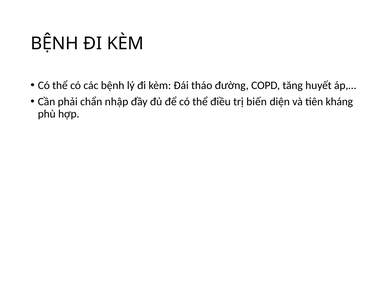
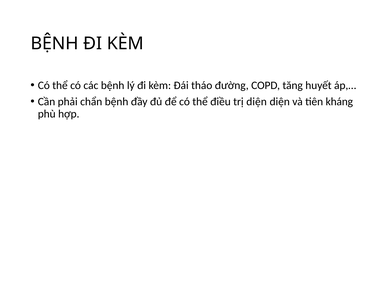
chẩn nhập: nhập -> bệnh (117, 102)
trị biến: biến -> diện (257, 102)
